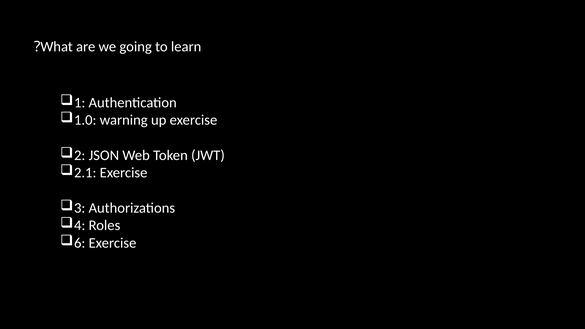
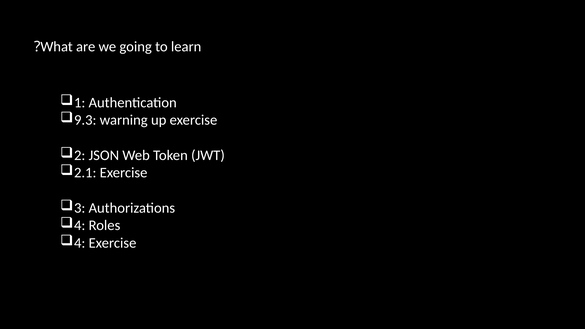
1.0: 1.0 -> 9.3 (85, 120)
6: 6 -> 4 (80, 243)
